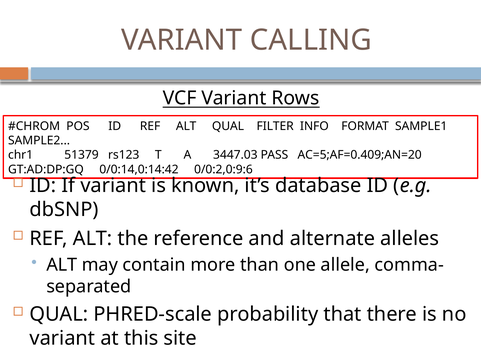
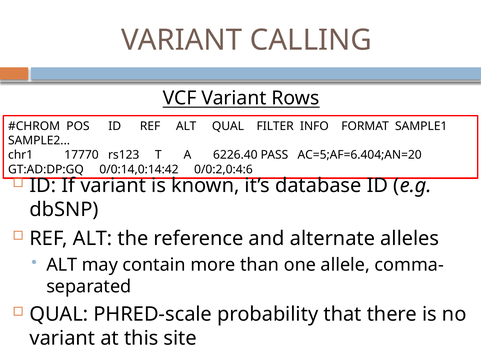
51379: 51379 -> 17770 (81, 155)
3447.03: 3447.03 -> 6226.40 (235, 155)
AC=5;AF=0.409;AN=20: AC=5;AF=0.409;AN=20 -> AC=5;AF=6.404;AN=20 (360, 155)
0/0:2,0:9:6: 0/0:2,0:9:6 -> 0/0:2,0:4:6 (223, 169)
